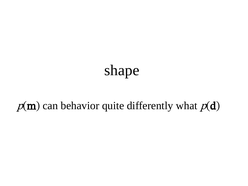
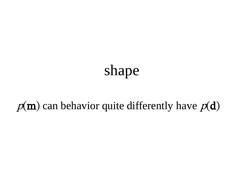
what: what -> have (187, 106)
